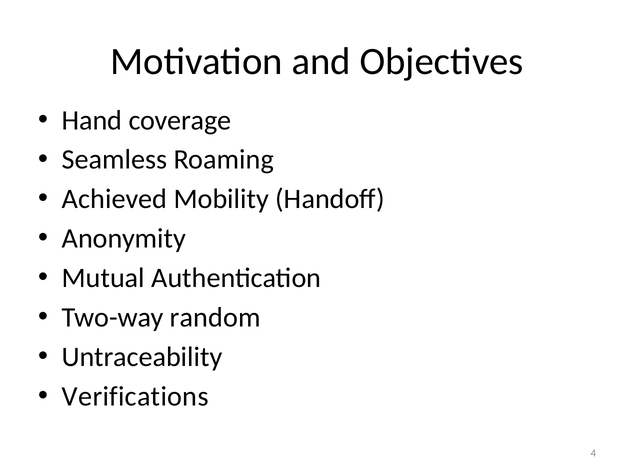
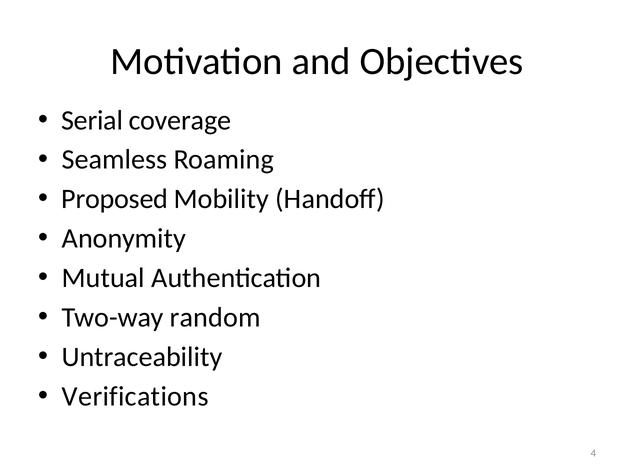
Hand: Hand -> Serial (92, 120)
Achieved: Achieved -> Proposed (115, 199)
